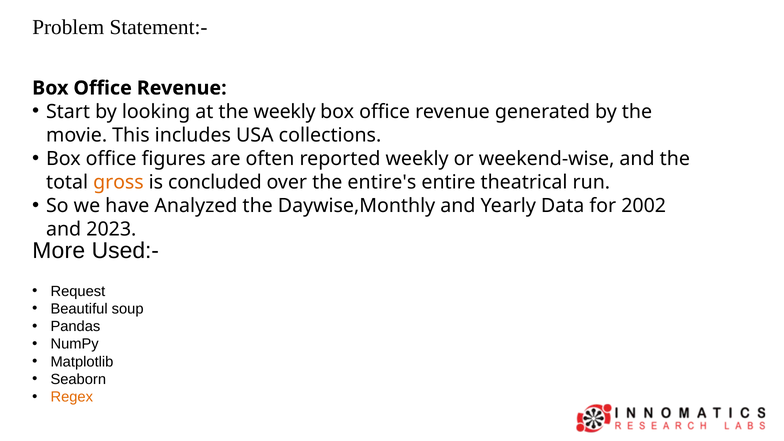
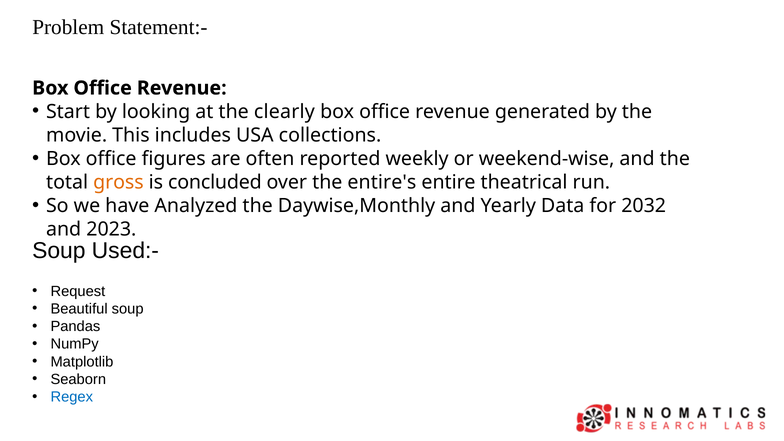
the weekly: weekly -> clearly (284, 112)
2002: 2002 -> 2032 (644, 206)
More: More -> Soup (59, 251)
Regex colour: orange -> blue (72, 397)
